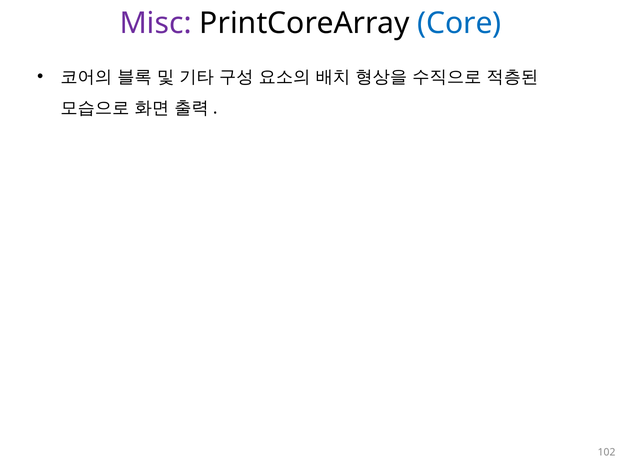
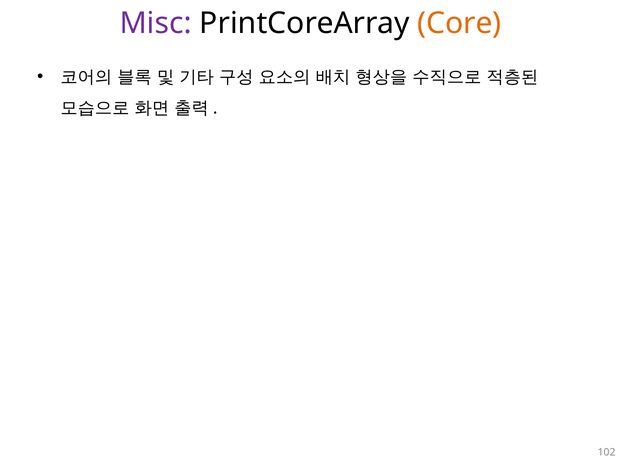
Core colour: blue -> orange (459, 23)
